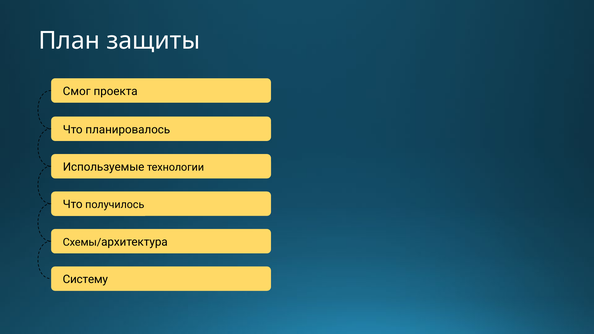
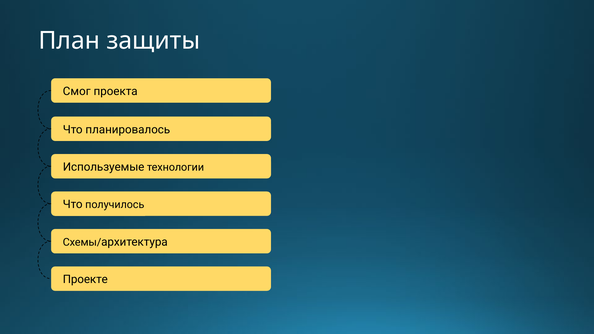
Систему: Систему -> Проекте (85, 280)
